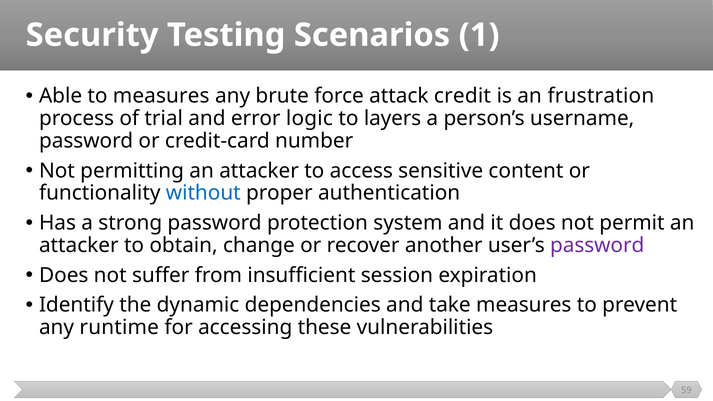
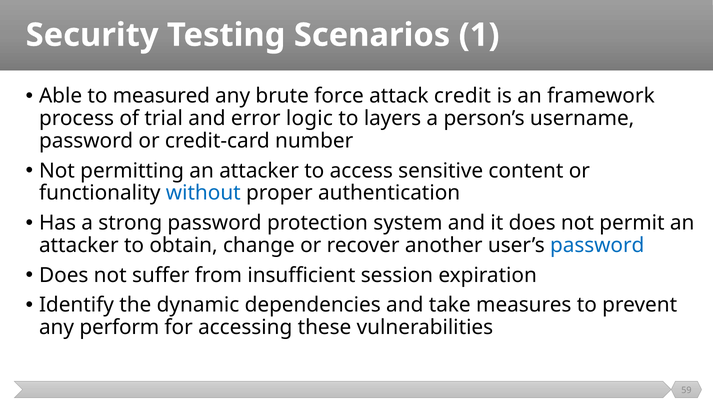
to measures: measures -> measured (161, 96)
frustration: frustration -> framework (601, 96)
password colour: purple -> blue (597, 245)
runtime: runtime -> perform (119, 328)
